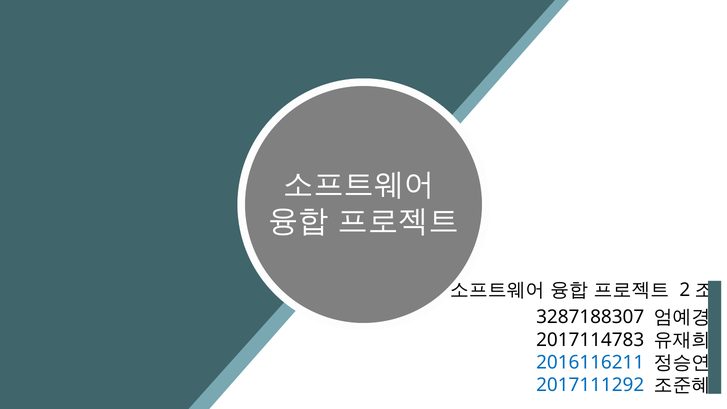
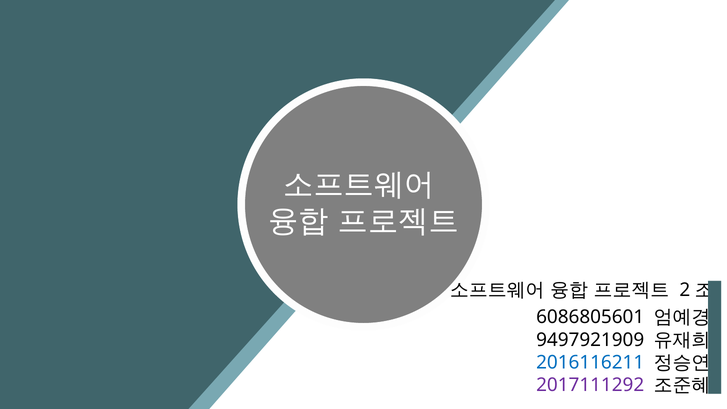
3287188307: 3287188307 -> 6086805601 (590, 317)
2017114783: 2017114783 -> 9497921909 (590, 340)
2017111292 colour: blue -> purple (590, 385)
